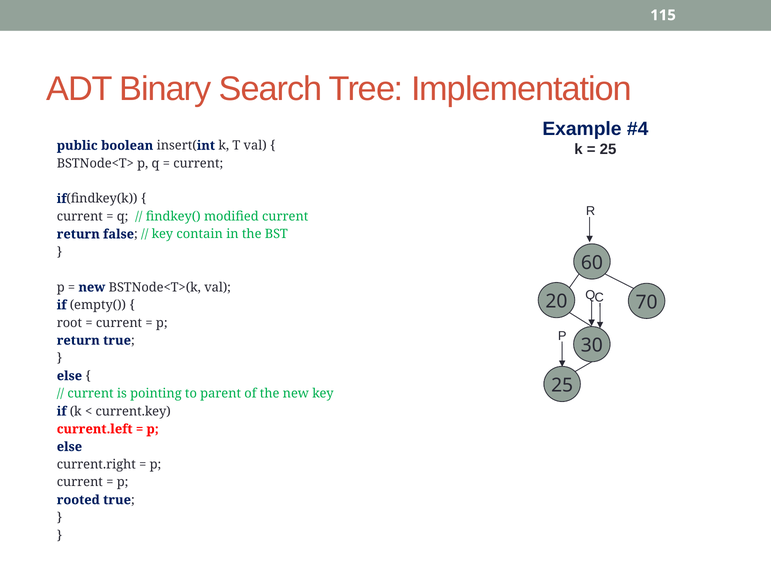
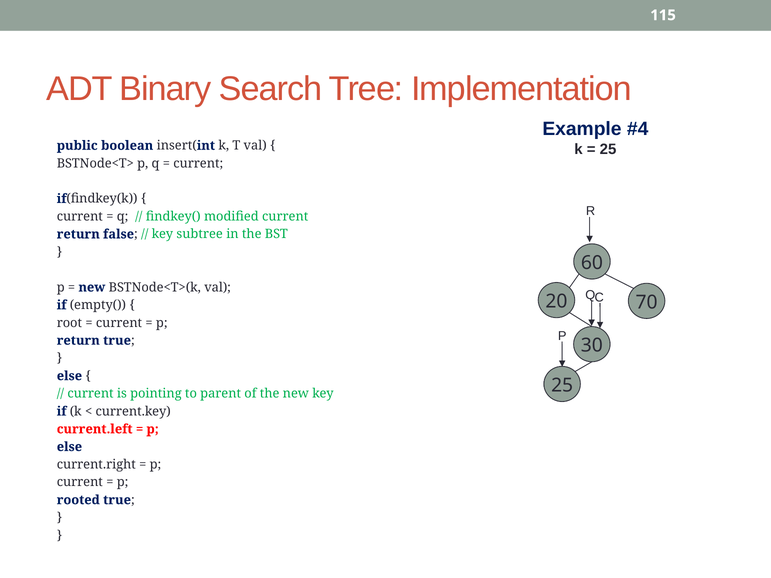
contain: contain -> subtree (200, 234)
